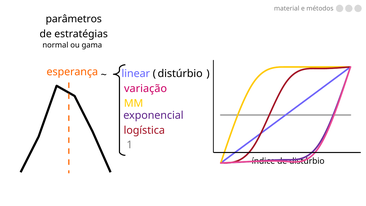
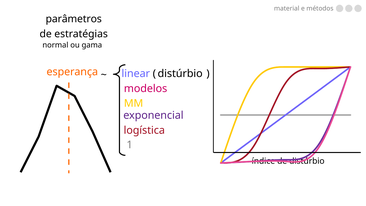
variação: variação -> modelos (146, 88)
